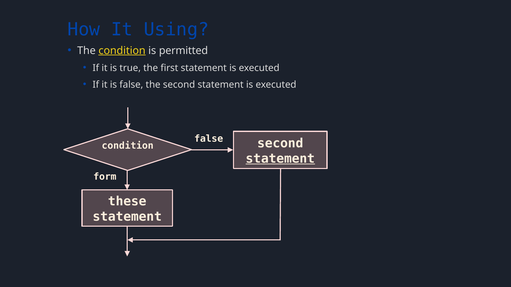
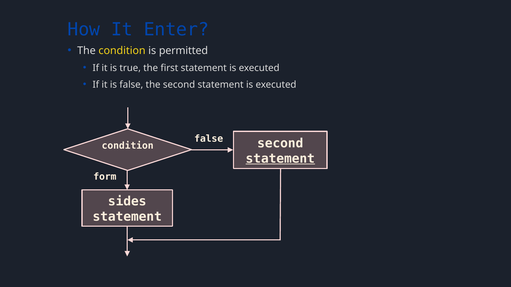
Using: Using -> Enter (176, 30)
condition underline: present -> none (122, 51)
these: these -> sides (127, 202)
